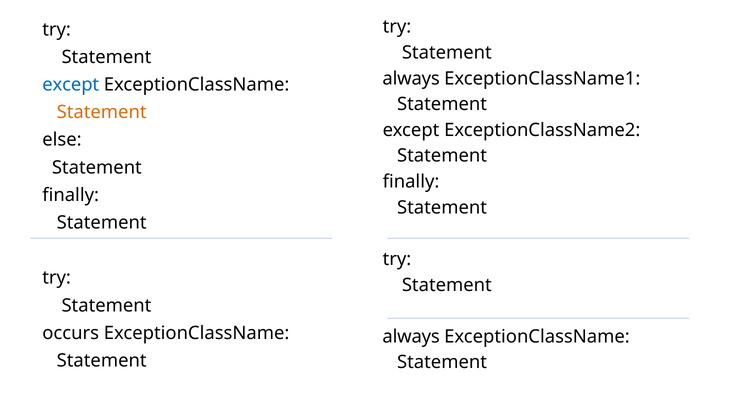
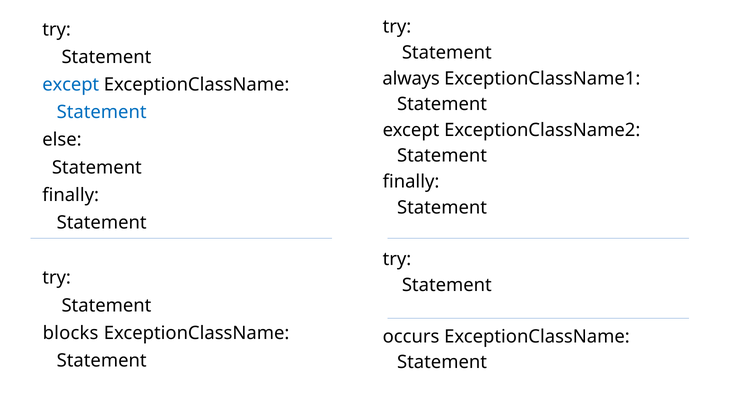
Statement colour: orange -> blue (102, 112)
occurs: occurs -> blocks (71, 333)
always: always -> occurs (411, 337)
